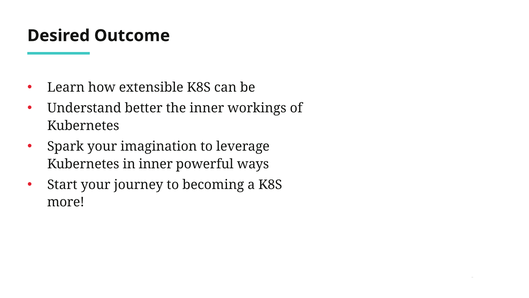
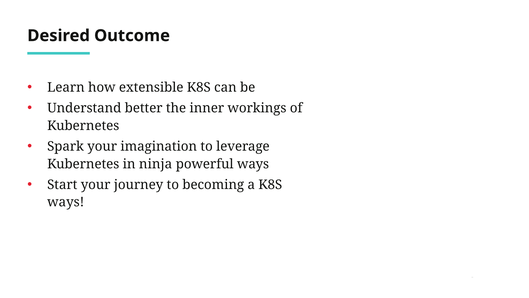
in inner: inner -> ninja (156, 164)
more: more -> ways (66, 202)
